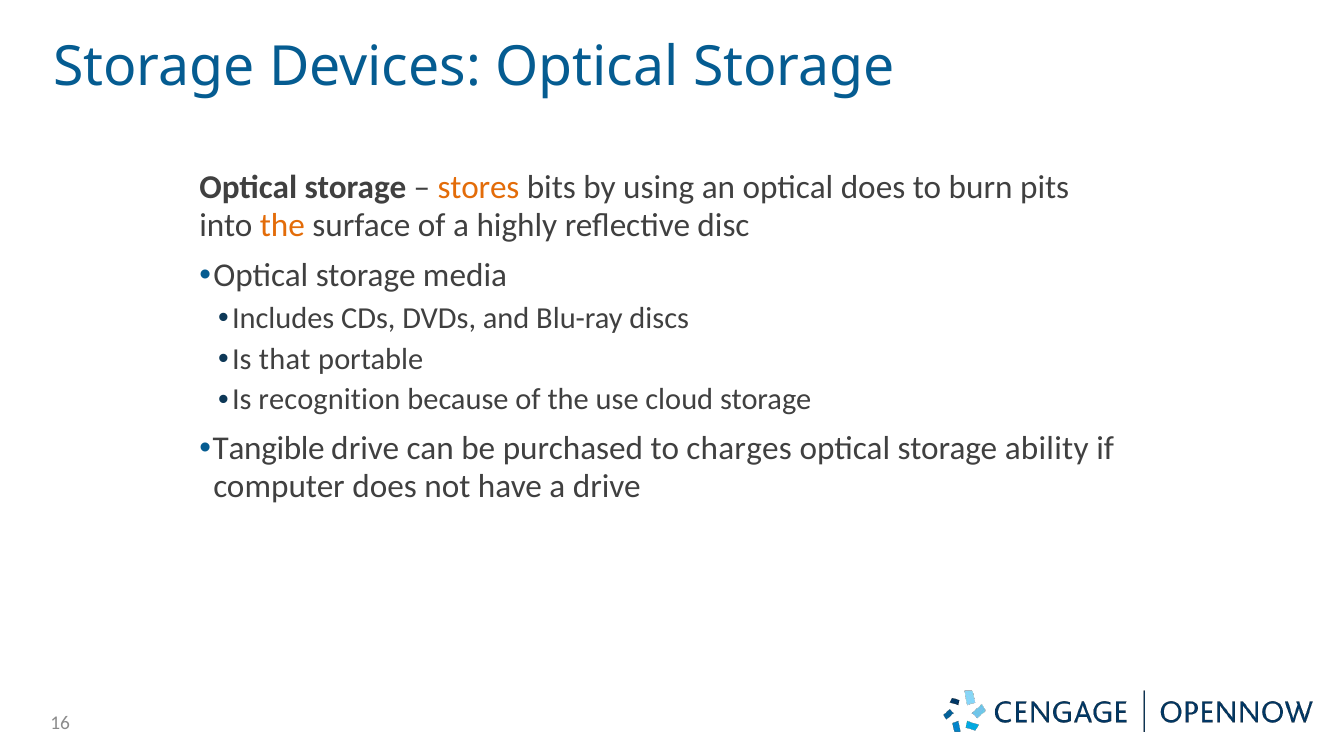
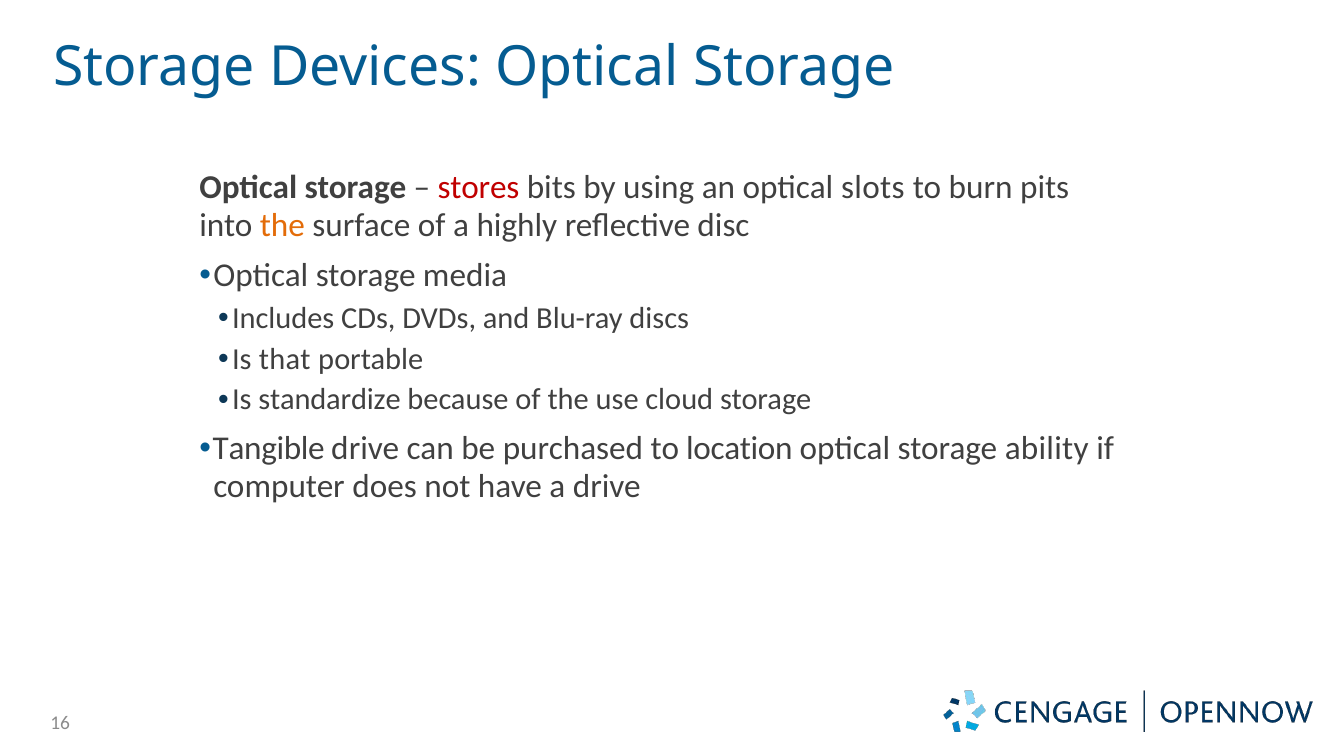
stores colour: orange -> red (478, 187)
optical does: does -> slots (873, 187)
recognition: recognition -> standardize (330, 400)
charges: charges -> location (739, 448)
